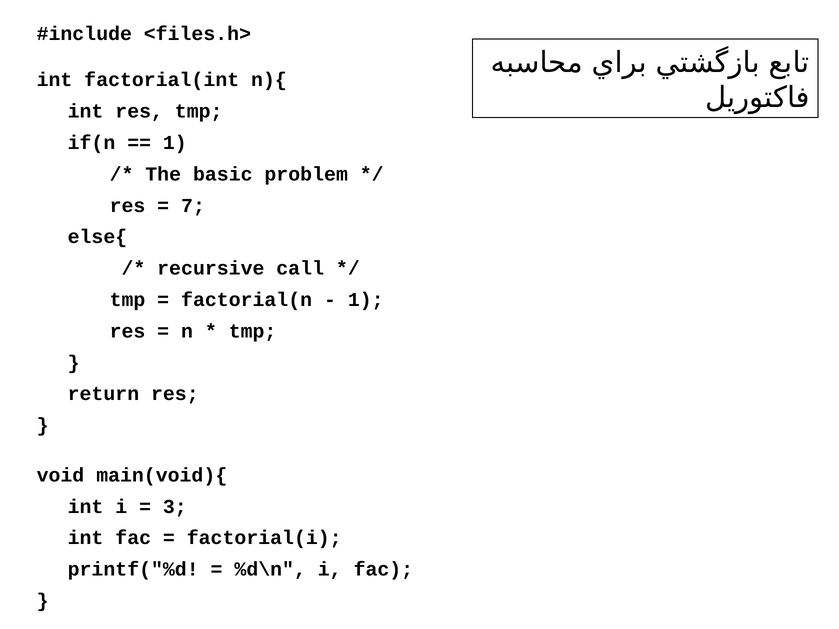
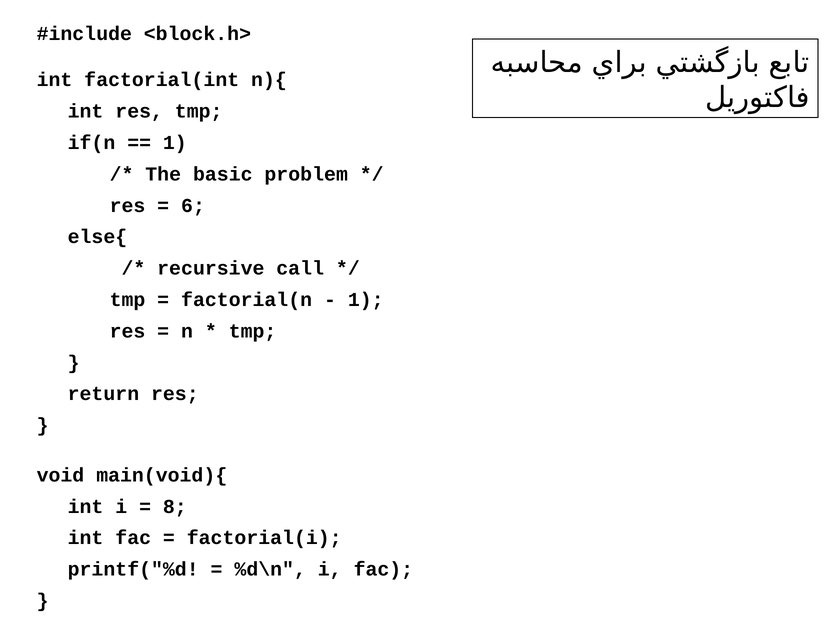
<files.h>: <files.h> -> <block.h> (197, 34)
7: 7 -> 6 (193, 206)
3: 3 -> 8 (175, 507)
